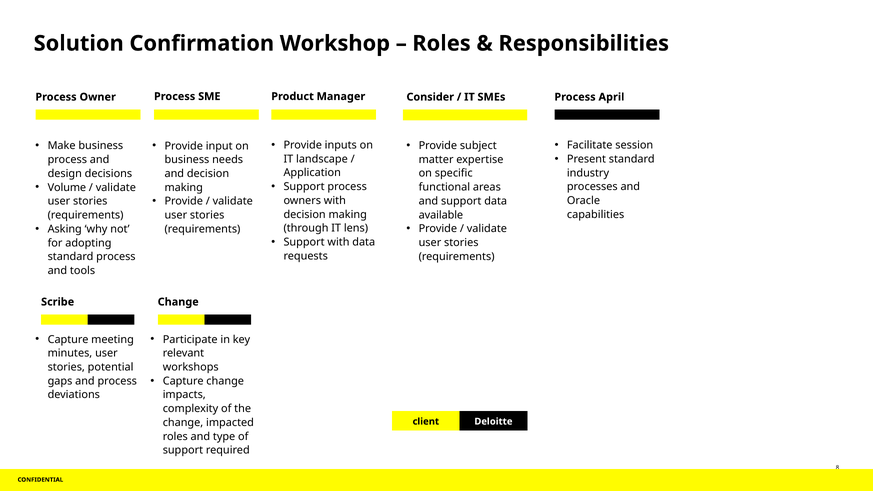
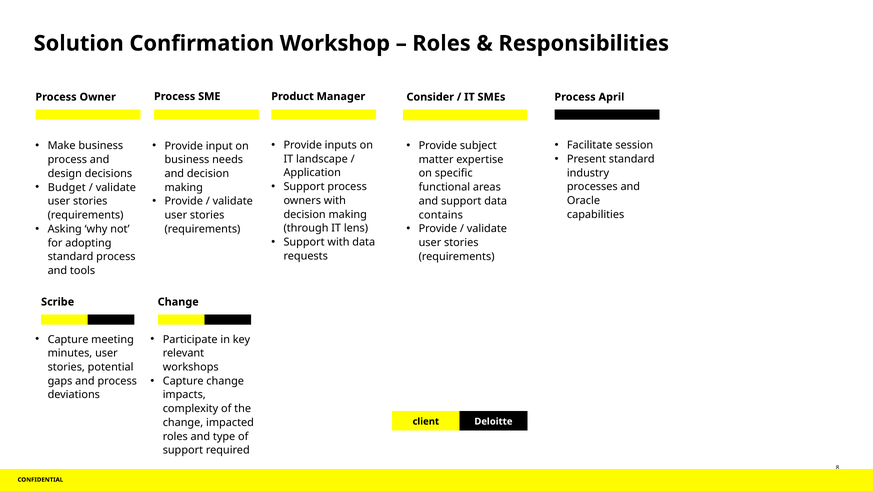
Volume: Volume -> Budget (67, 188)
available: available -> contains (441, 215)
